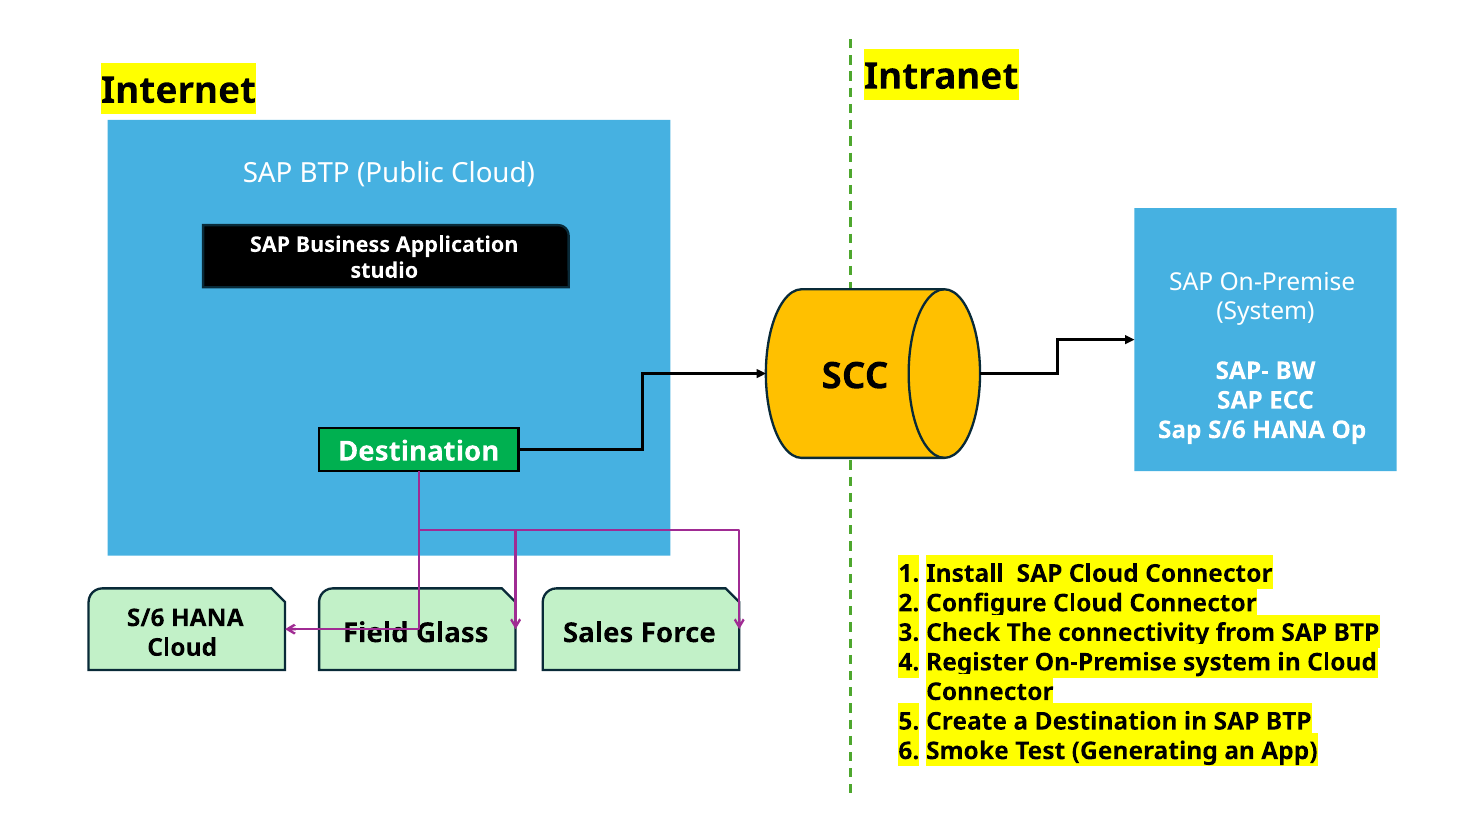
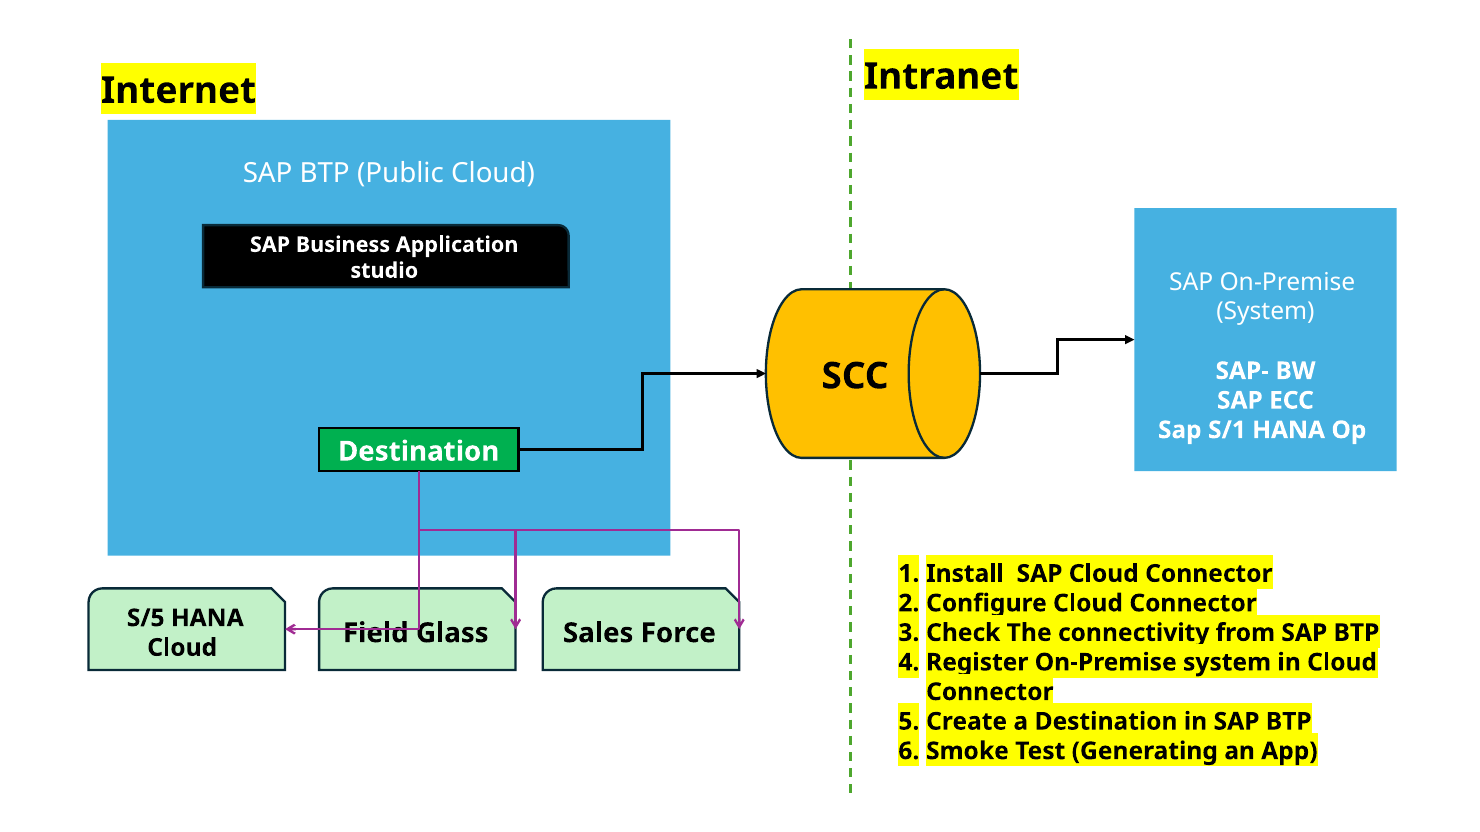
Sap S/6: S/6 -> S/1 (1227, 430)
S/6: S/6 -> S/5 (146, 618)
